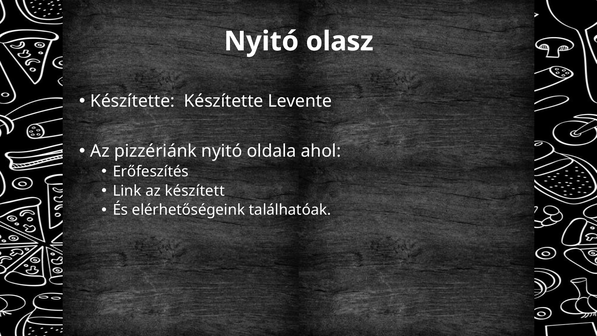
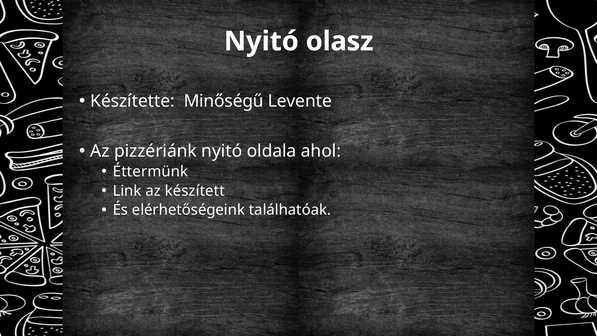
Készítette Készítette: Készítette -> Minőségű (224, 101)
Erőfeszítés: Erőfeszítés -> Éttermünk (151, 171)
